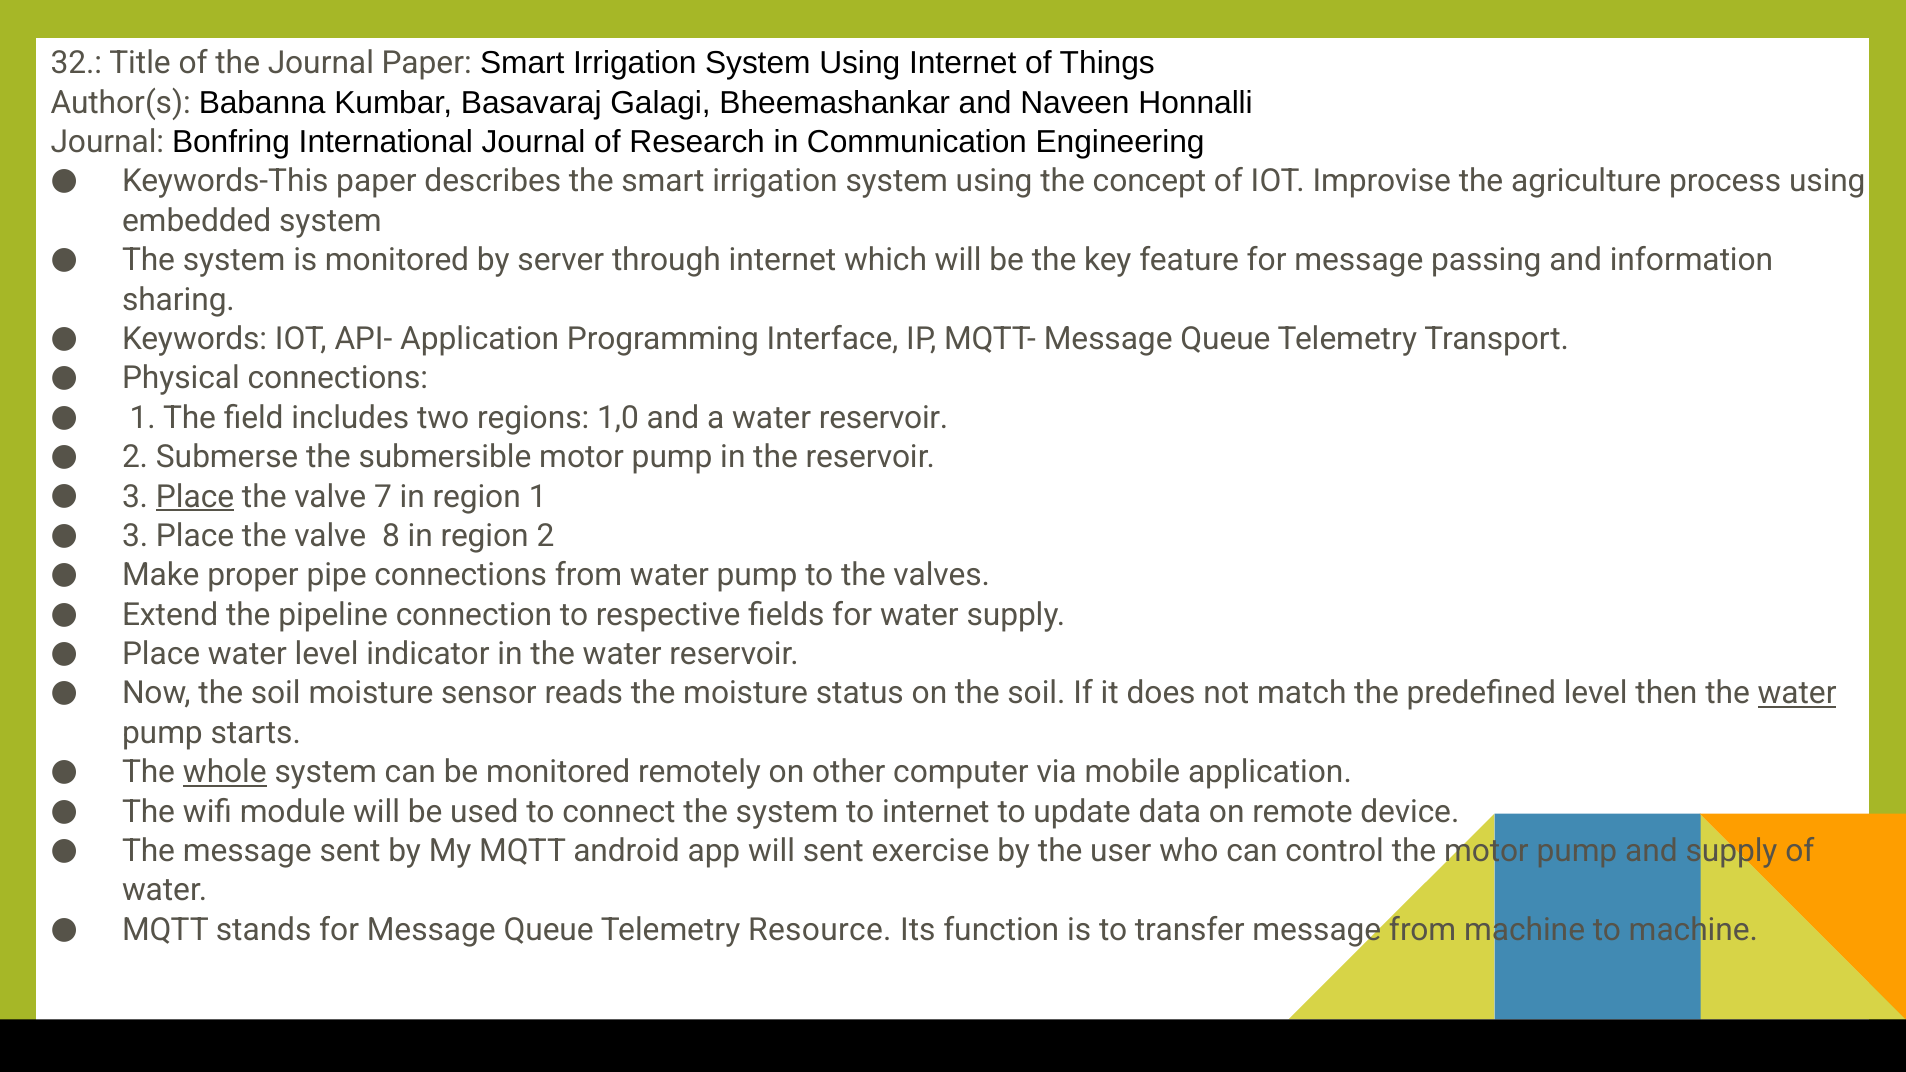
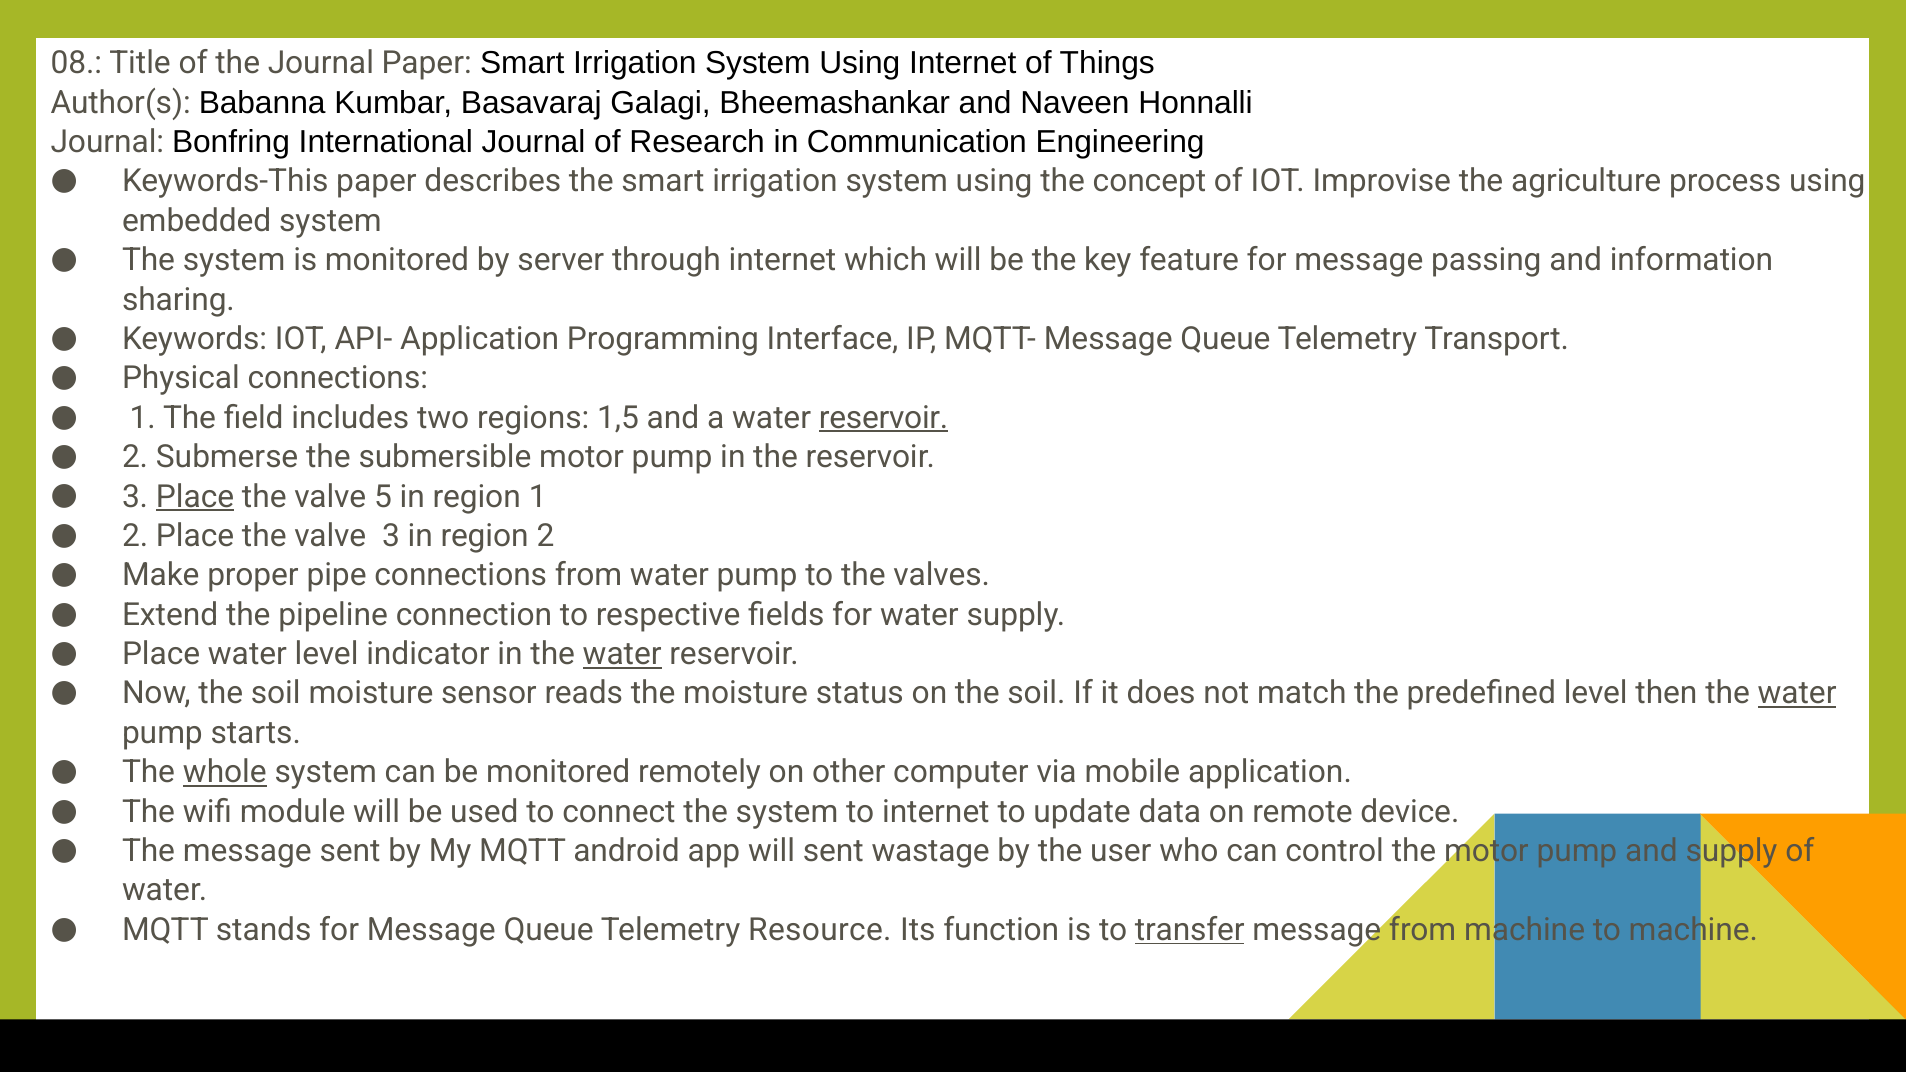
32: 32 -> 08 (76, 63)
1,0: 1,0 -> 1,5 (618, 418)
reservoir underline: none -> present (884, 418)
7: 7 -> 5 (383, 497)
3: 3 -> 2 (135, 536)
valve 8: 8 -> 3 (391, 536)
water underline: none -> present (622, 654)
exercise: exercise -> wastage (931, 851)
transfer underline: none -> present (1190, 930)
